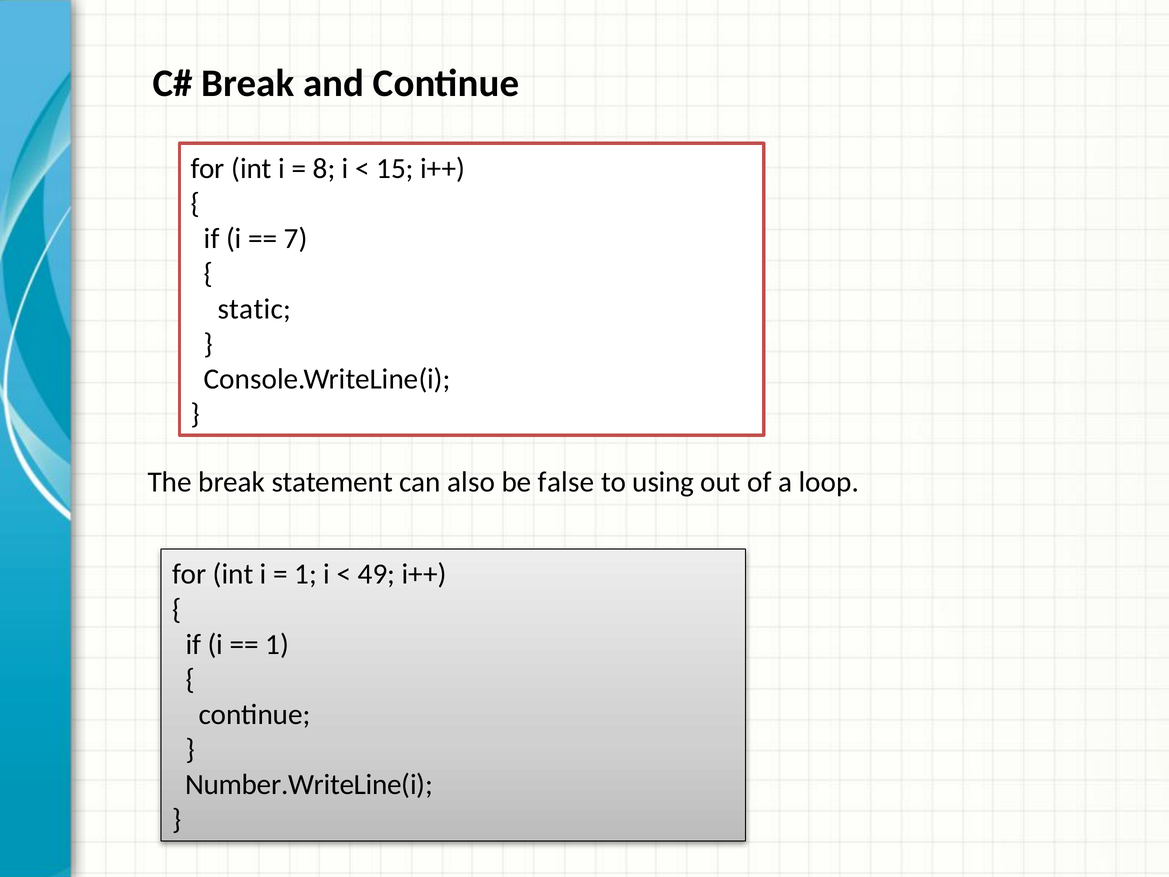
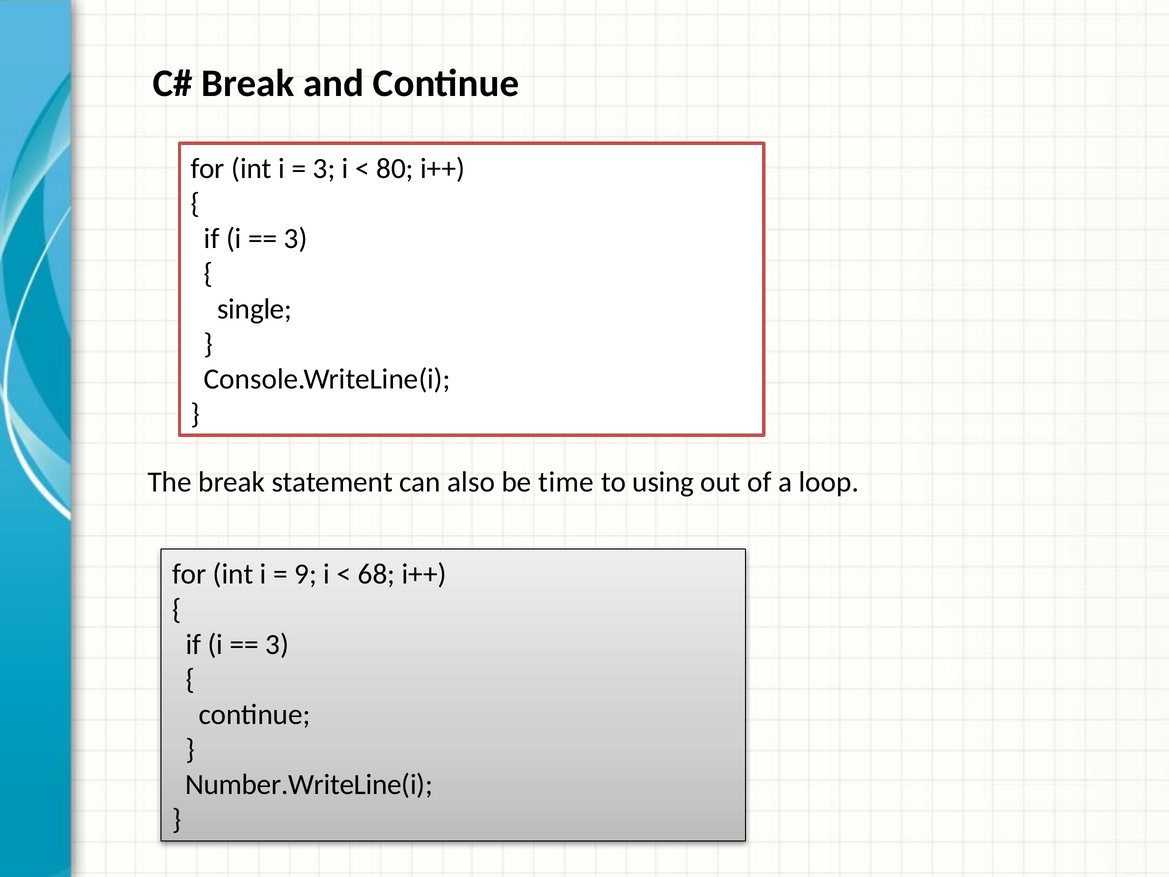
8: 8 -> 3 (324, 169)
15: 15 -> 80 (395, 169)
7: 7 -> 3 (296, 239)
static: static -> single (255, 309)
false: false -> time (566, 482)
1: 1 -> 9 (306, 574)
49: 49 -> 68 (377, 574)
1: 1 -> 3 (277, 644)
